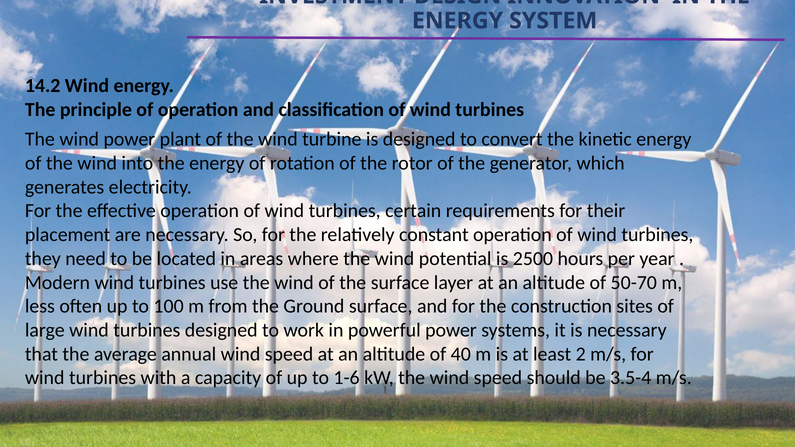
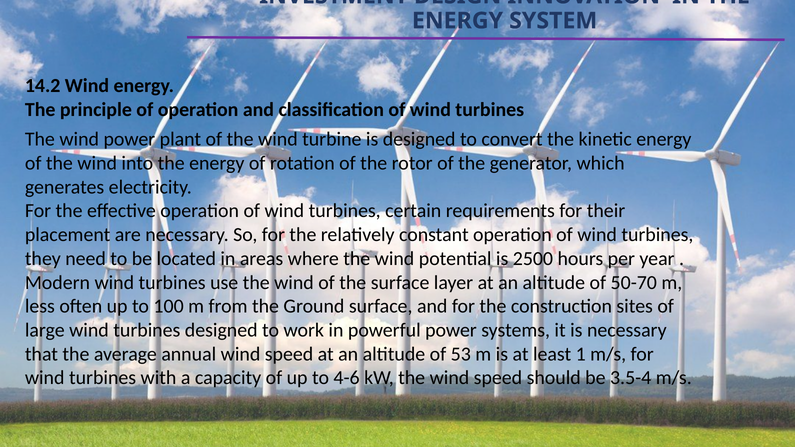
40: 40 -> 53 (461, 354)
2: 2 -> 1 (581, 354)
1-6: 1-6 -> 4-6 (347, 378)
